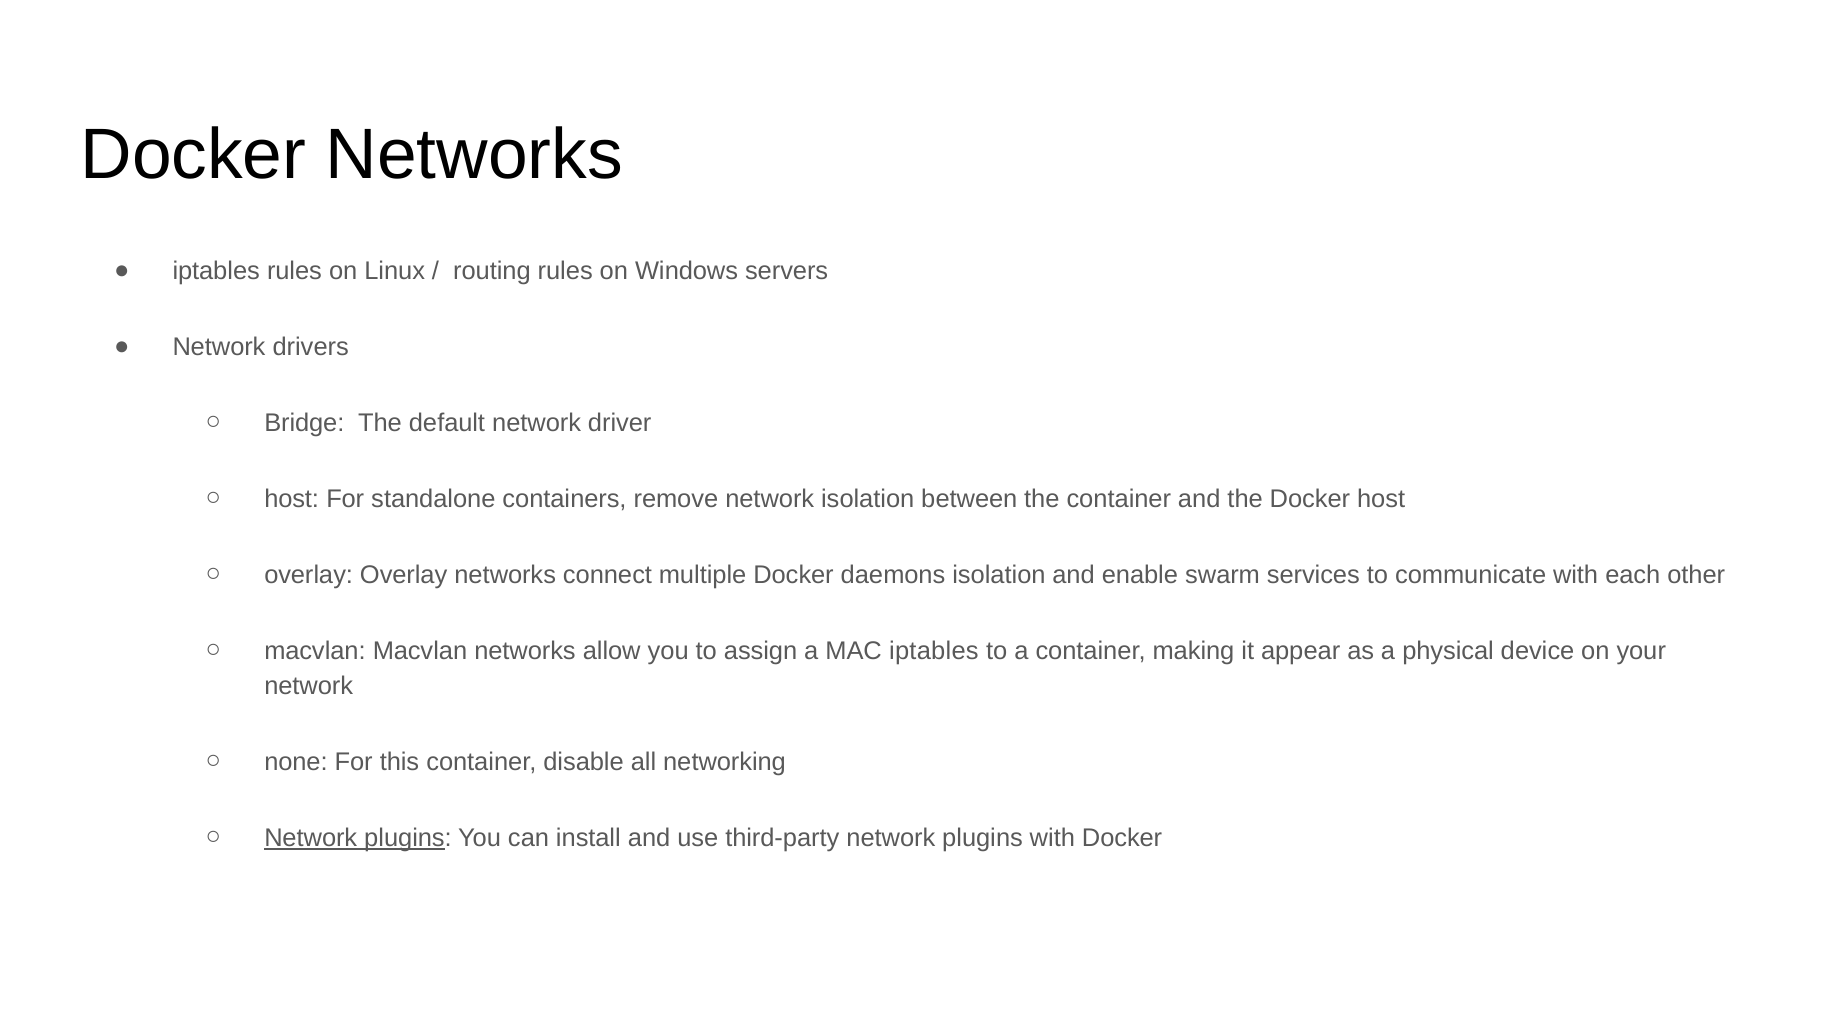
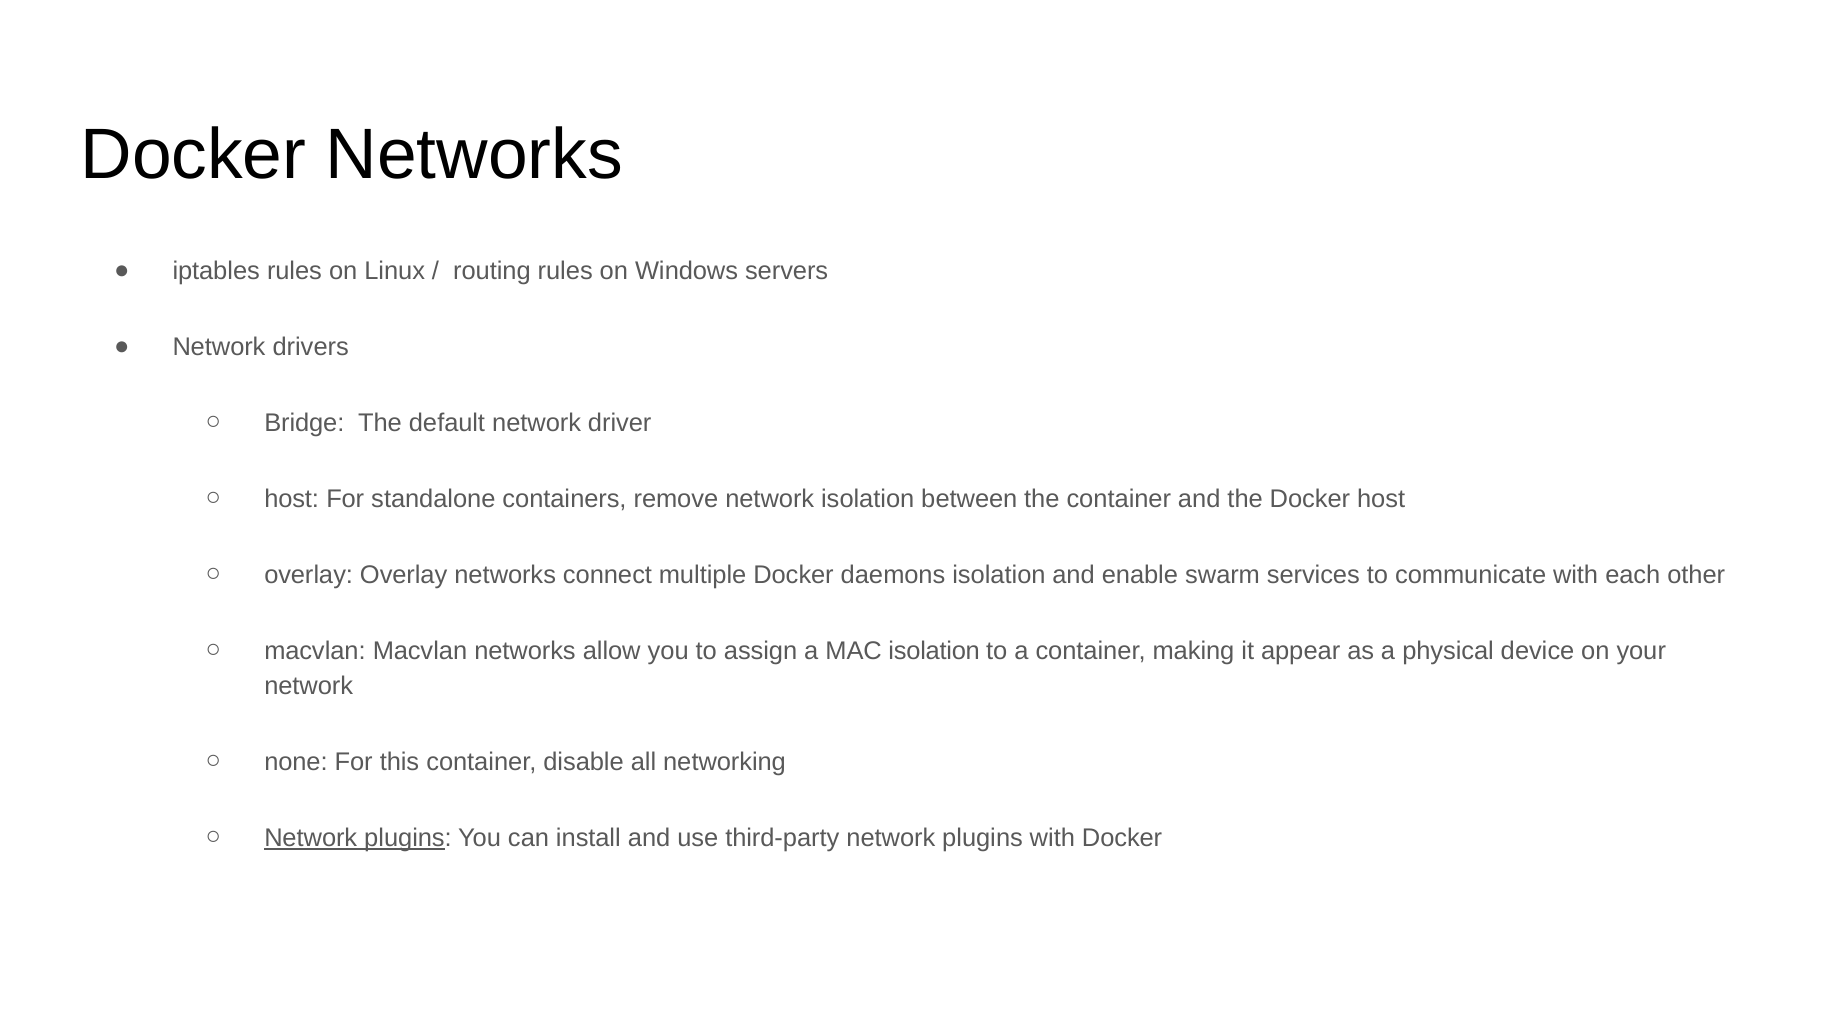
MAC iptables: iptables -> isolation (934, 651)
